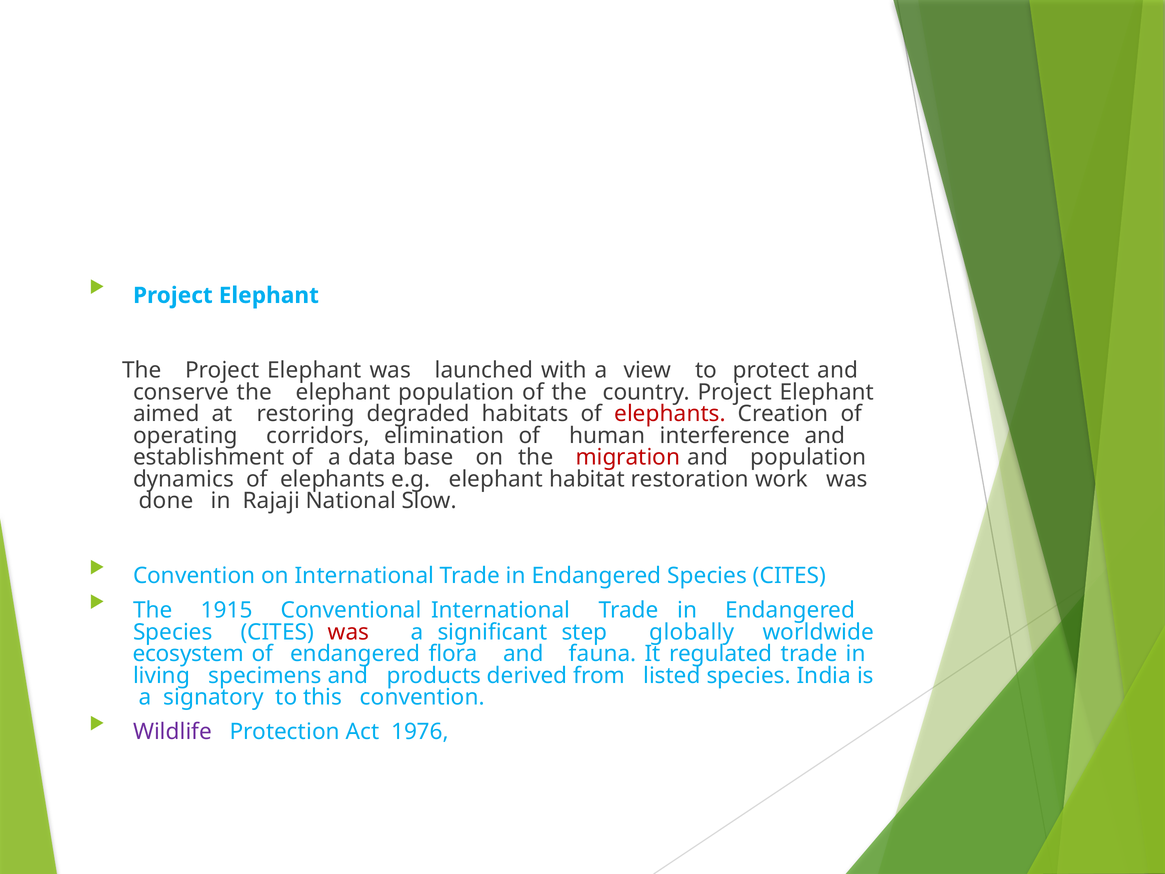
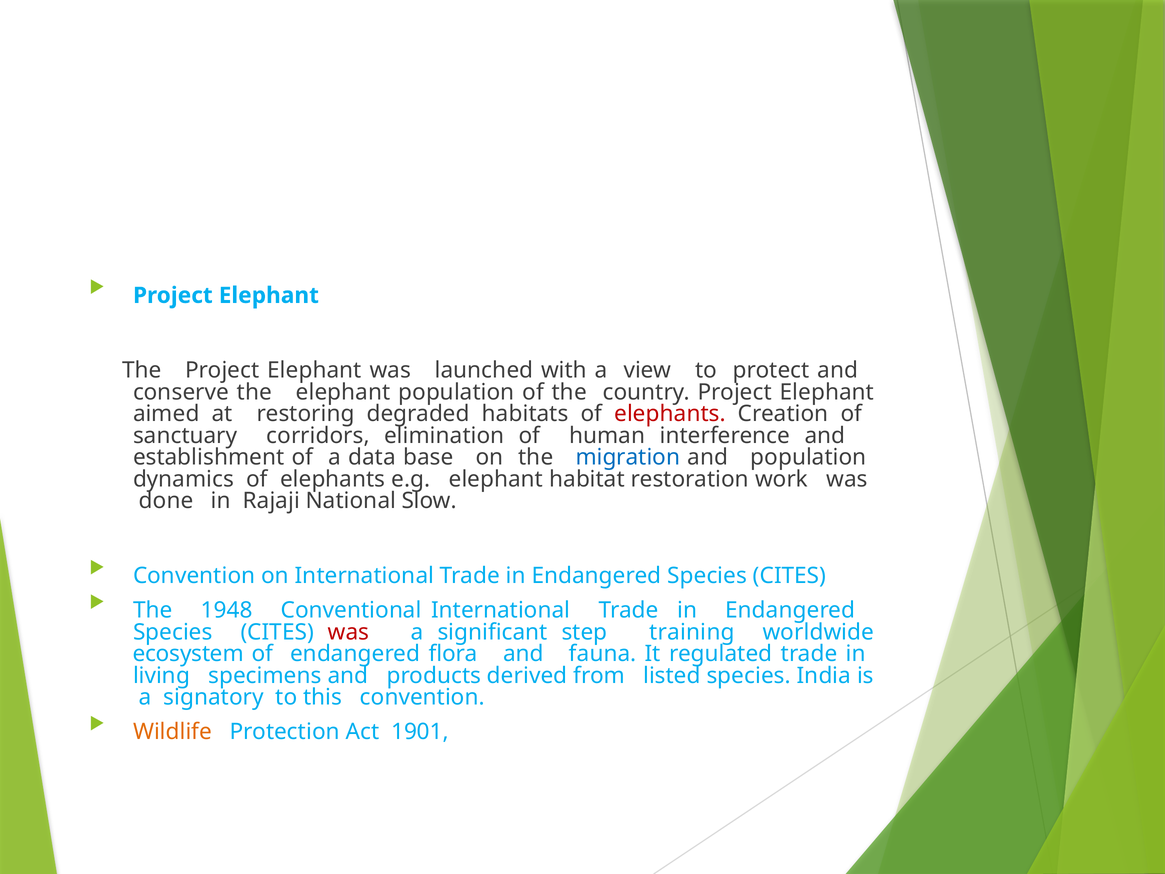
operating: operating -> sanctuary (185, 435)
migration colour: red -> blue (628, 457)
1915: 1915 -> 1948 (227, 610)
globally: globally -> training (692, 632)
Wildlife colour: purple -> orange (172, 732)
1976: 1976 -> 1901 (420, 732)
